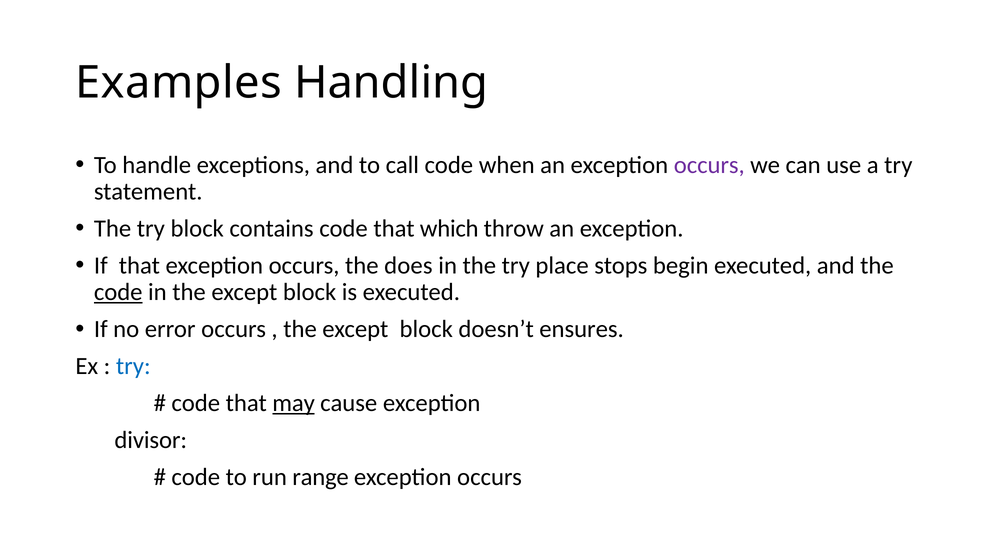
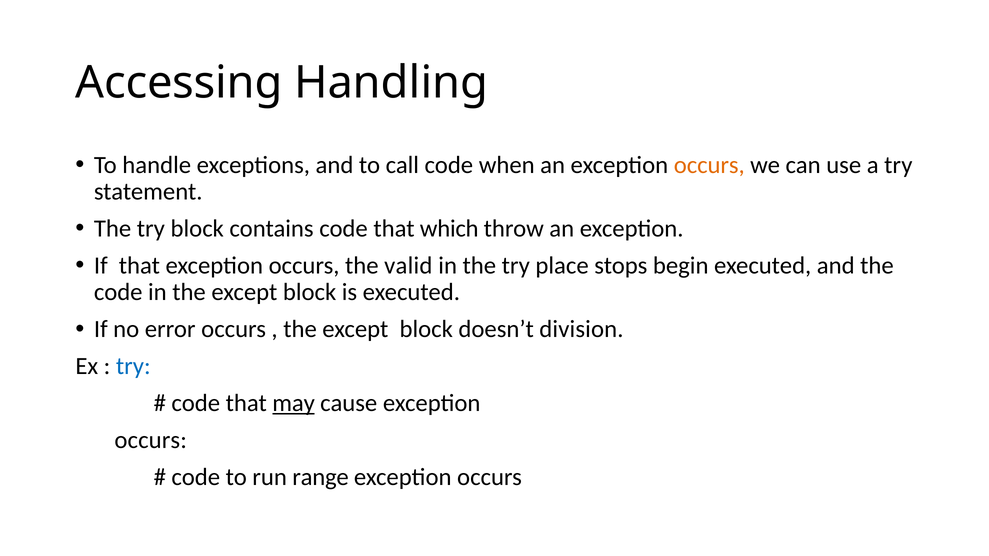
Examples: Examples -> Accessing (179, 83)
occurs colour: purple -> orange (709, 165)
does: does -> valid (408, 266)
code underline: present -> none (118, 292)
ensures: ensures -> division (581, 329)
divisor: divisor -> occurs (151, 440)
